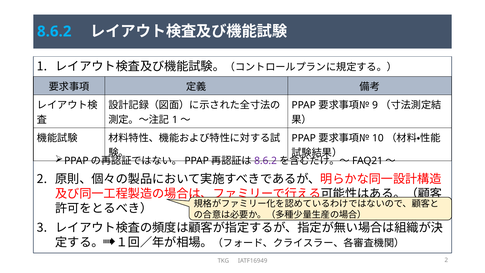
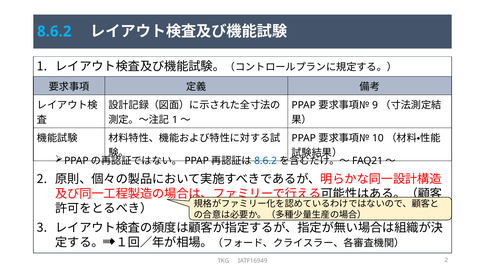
8.6.2 colour: purple -> blue (266, 161)
